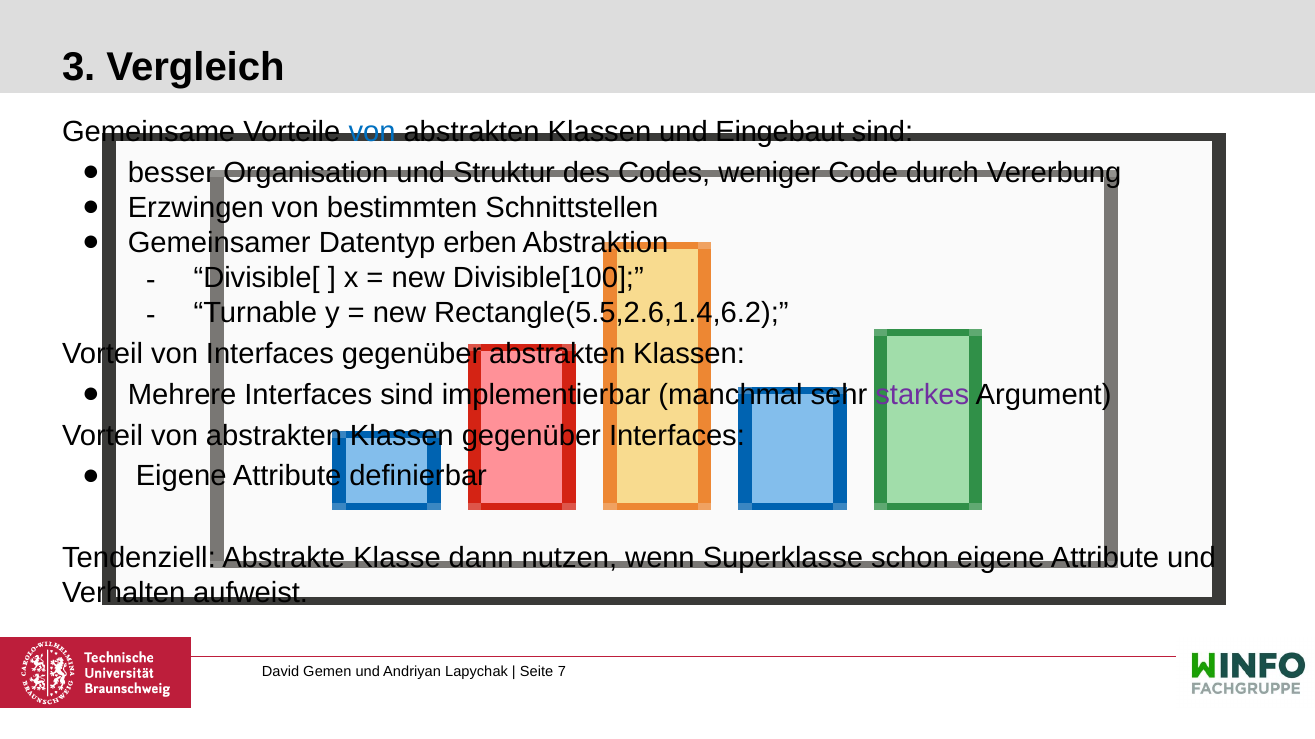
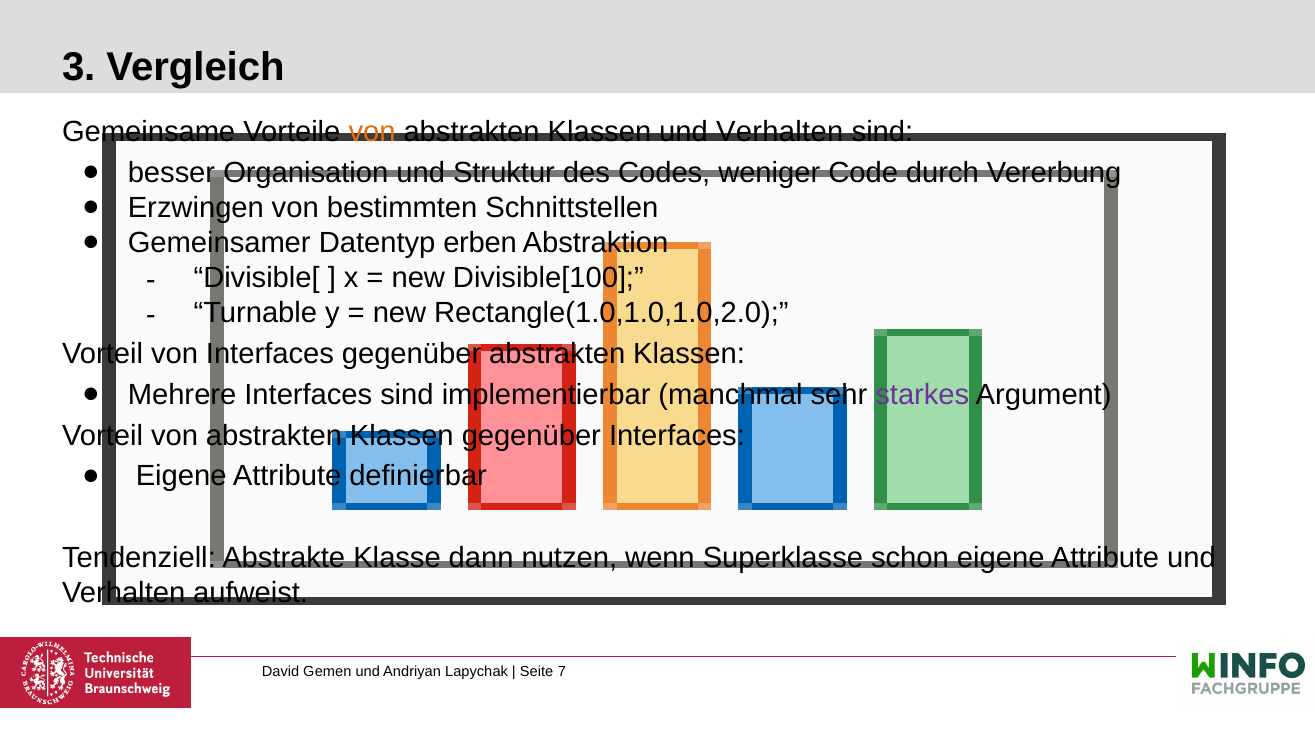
von colour: blue -> orange (372, 132)
Klassen und Eingebaut: Eingebaut -> Verhalten (780, 132)
Rectangle(5.5,2.6,1.4,6.2: Rectangle(5.5,2.6,1.4,6.2 -> Rectangle(1.0,1.0,1.0,2.0 (611, 313)
